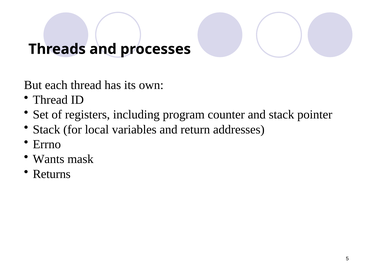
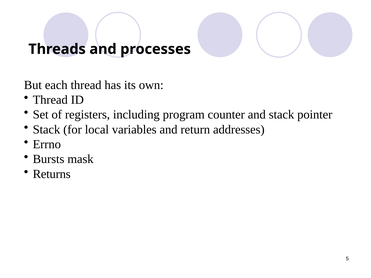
Wants: Wants -> Bursts (49, 159)
